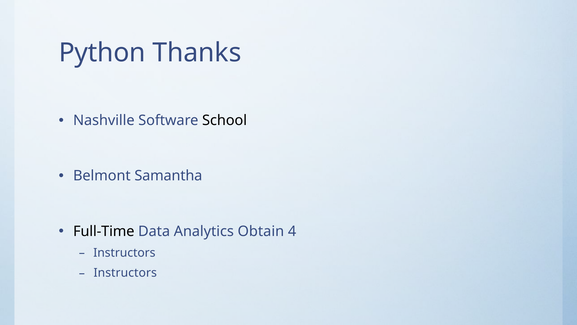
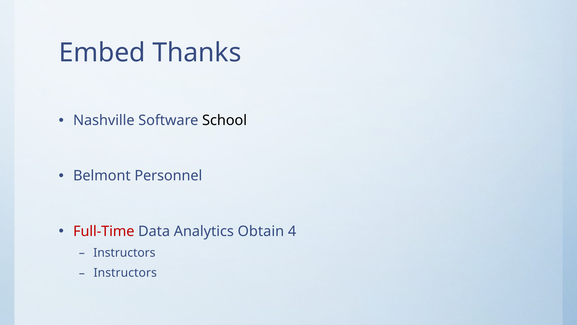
Python: Python -> Embed (102, 53)
Samantha: Samantha -> Personnel (168, 176)
Full-Time colour: black -> red (104, 231)
